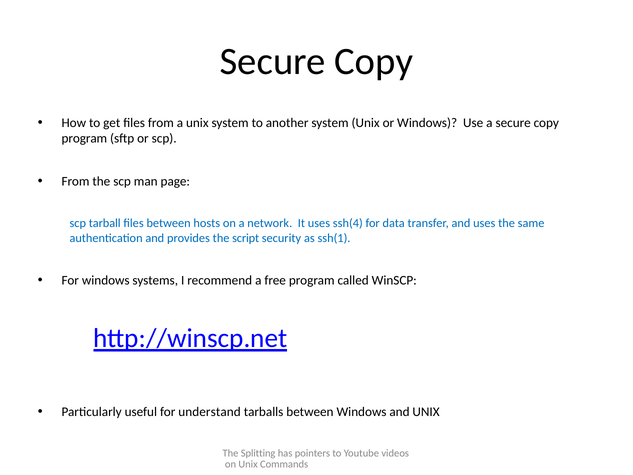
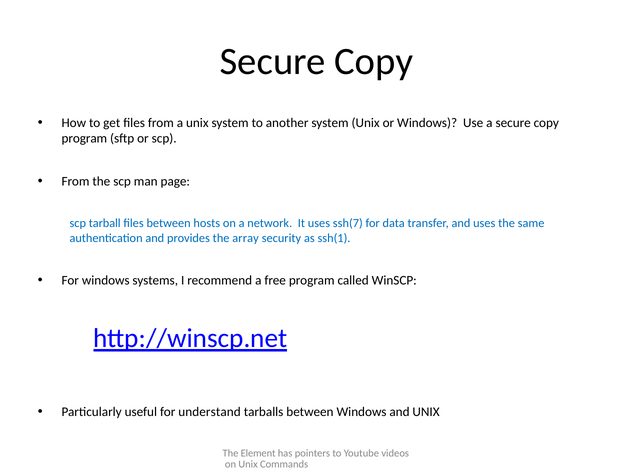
ssh(4: ssh(4 -> ssh(7 (348, 223)
script: script -> array (246, 238)
Splitting: Splitting -> Element (258, 453)
